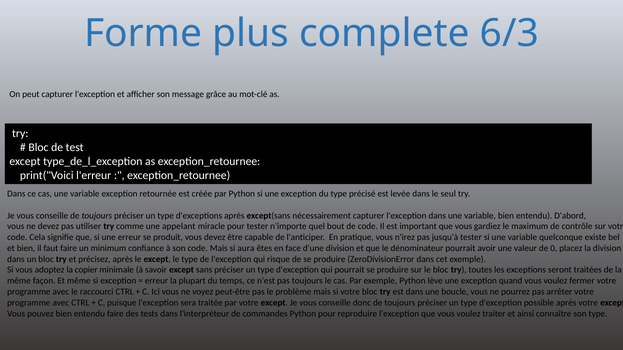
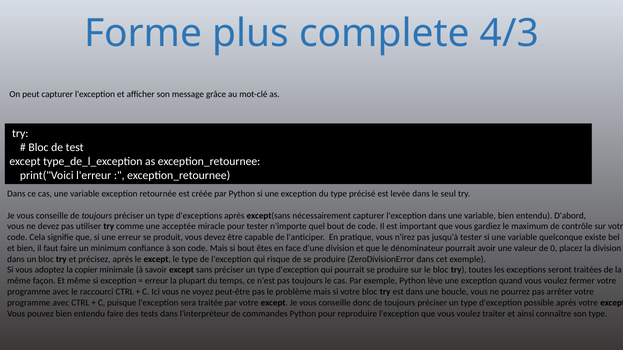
6/3: 6/3 -> 4/3 (509, 34)
appelant: appelant -> acceptée (179, 227)
si aura: aura -> bout (246, 249)
